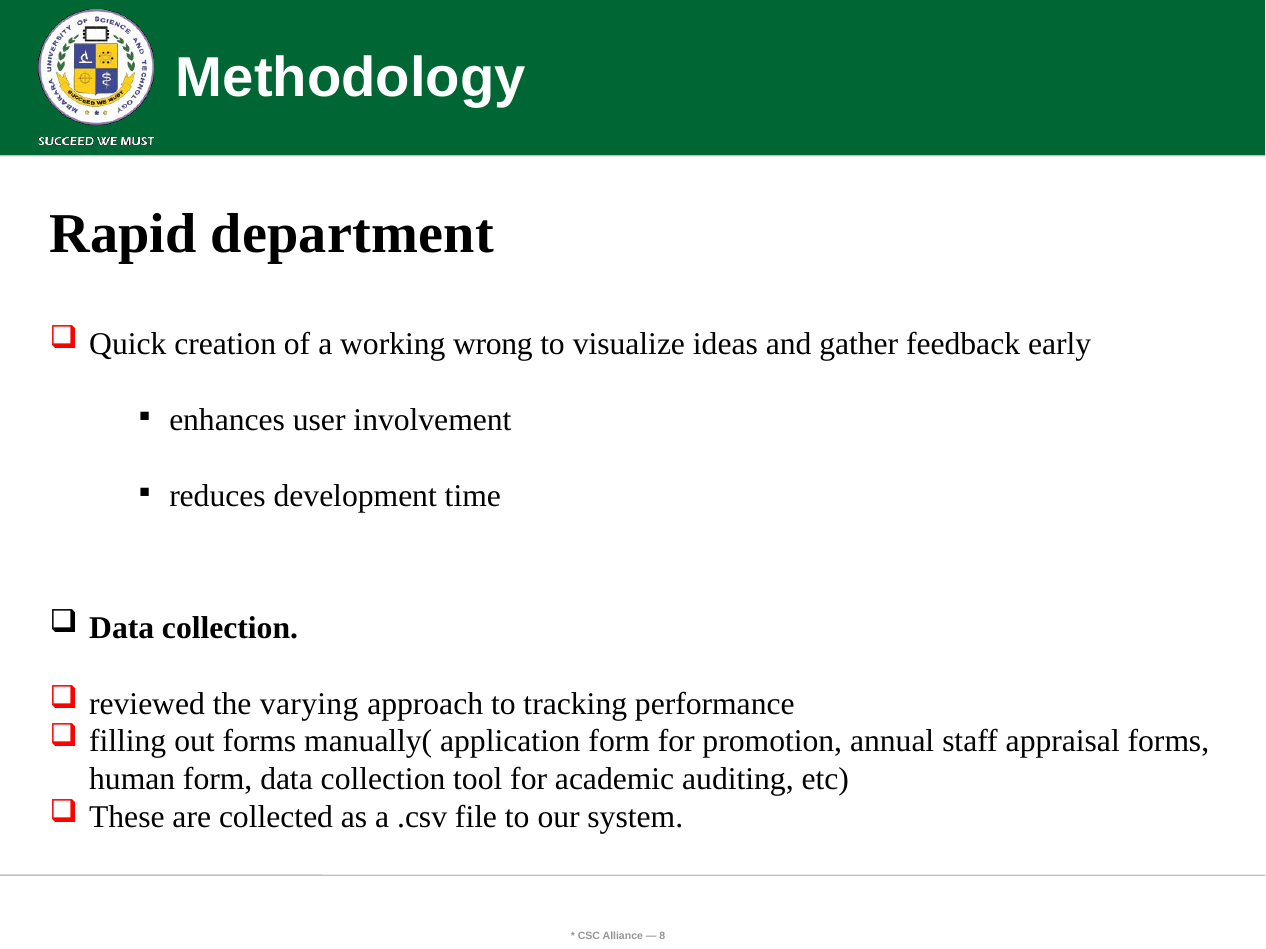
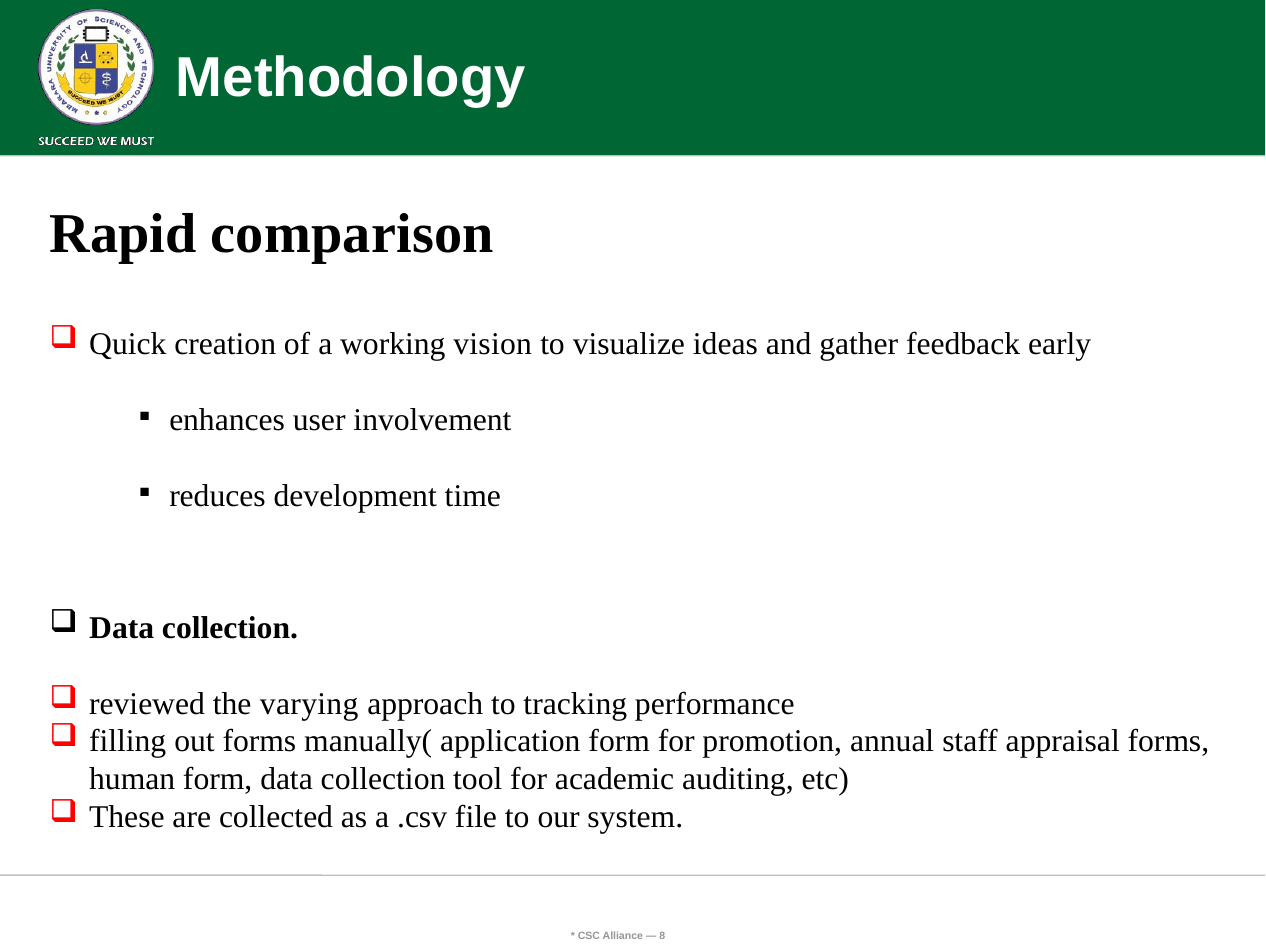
department: department -> comparison (352, 234)
wrong: wrong -> vision (493, 344)
